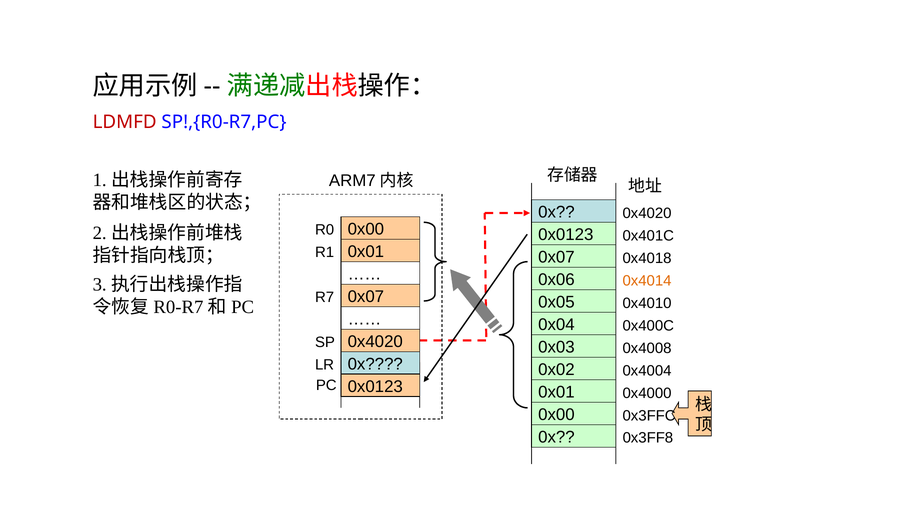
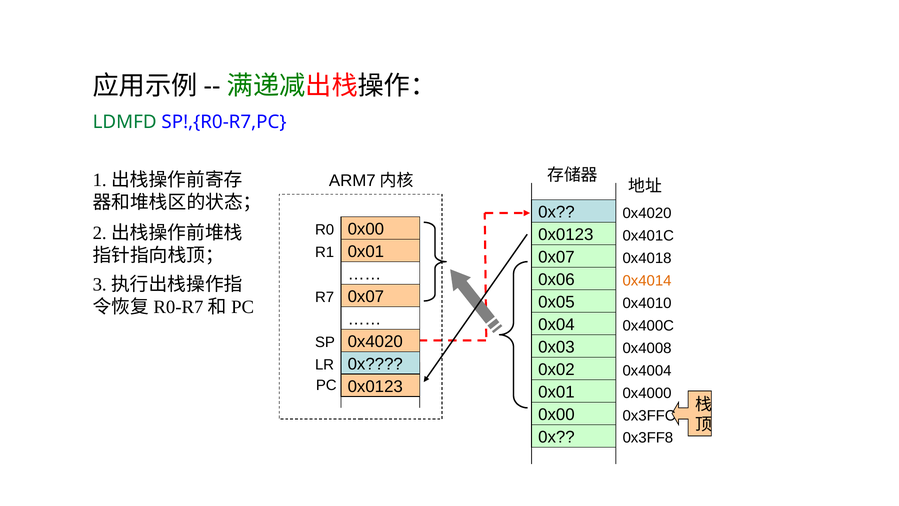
LDMFD colour: red -> green (125, 122)
